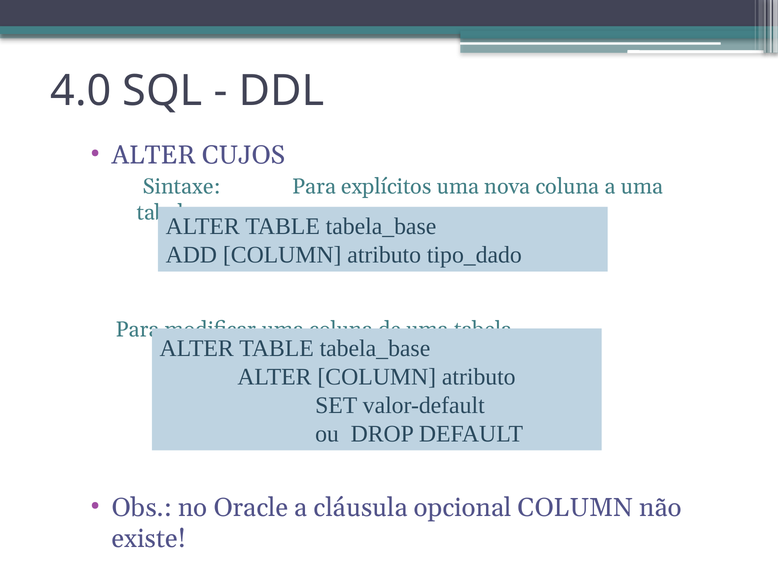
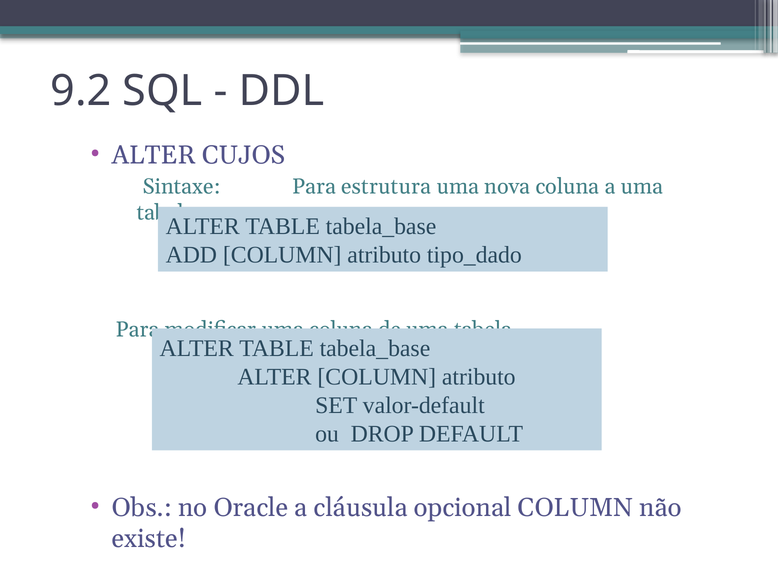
4.0: 4.0 -> 9.2 (81, 91)
explícitos: explícitos -> estrutura (386, 186)
